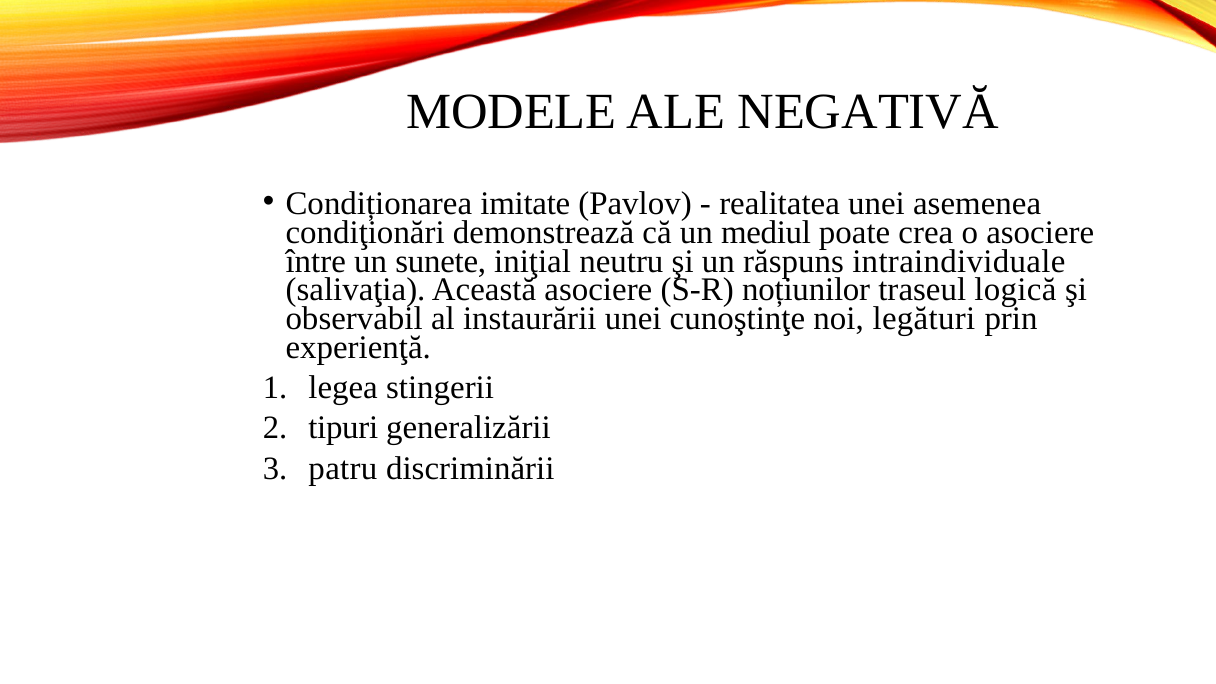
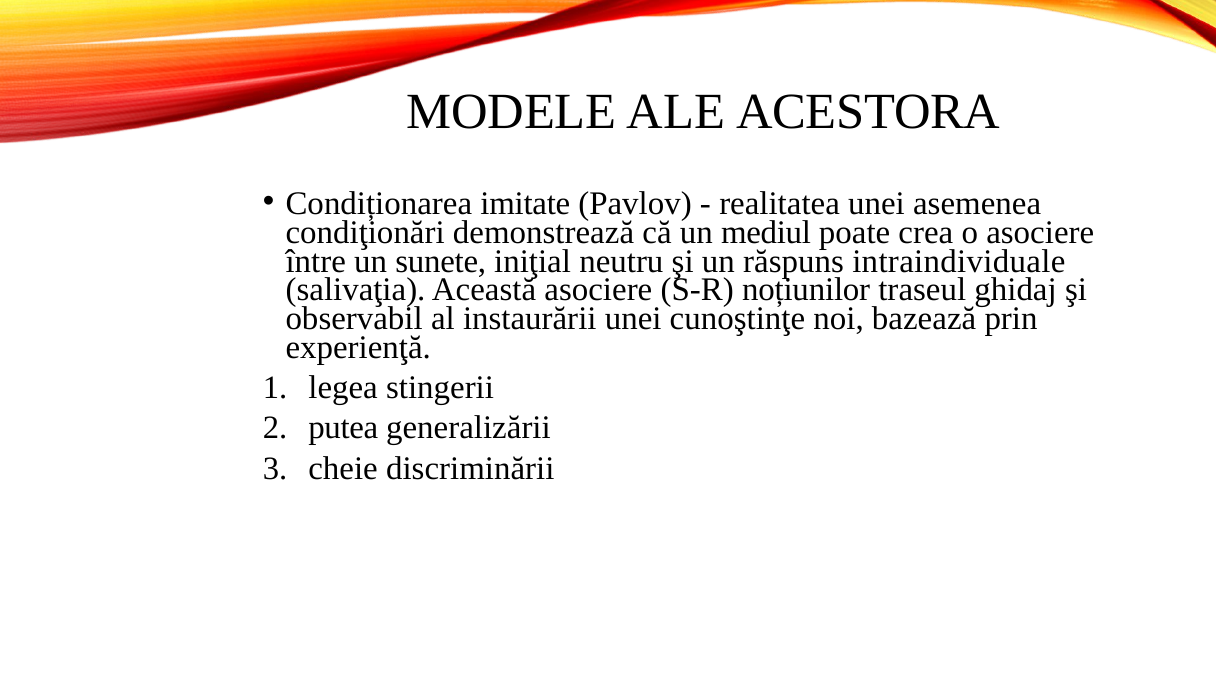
NEGATIVĂ: NEGATIVĂ -> ACESTORA (868, 112)
logică: logică -> ghidaj (1016, 290)
legături: legături -> bazează (924, 319)
tipuri: tipuri -> putea (343, 428)
patru: patru -> cheie (343, 468)
